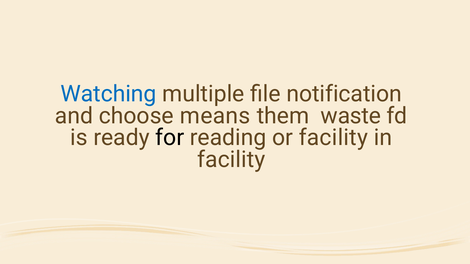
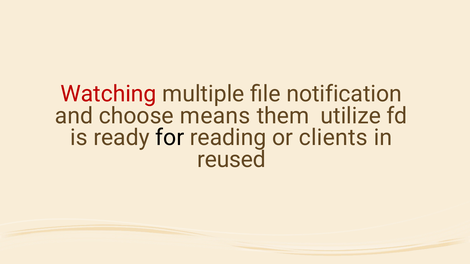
Watching colour: blue -> red (109, 94)
waste: waste -> utilize (351, 116)
or facility: facility -> clients (333, 138)
facility: facility -> reused (231, 160)
